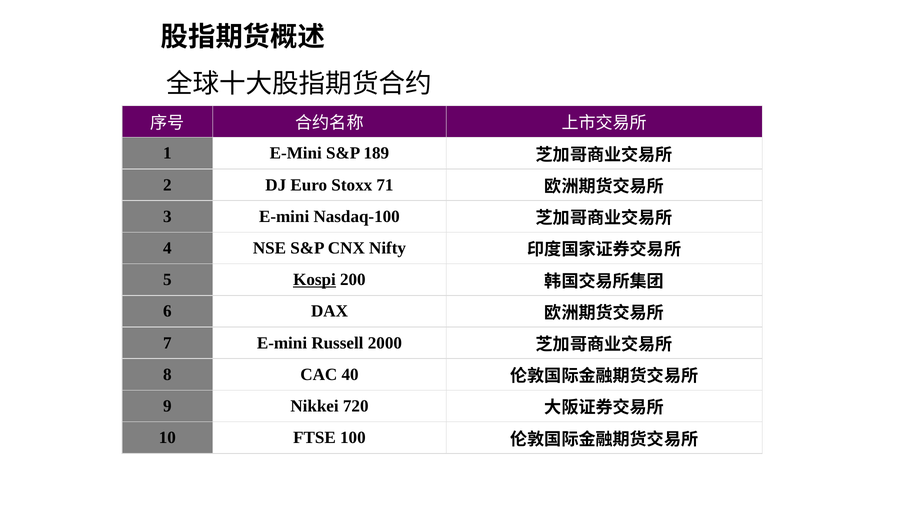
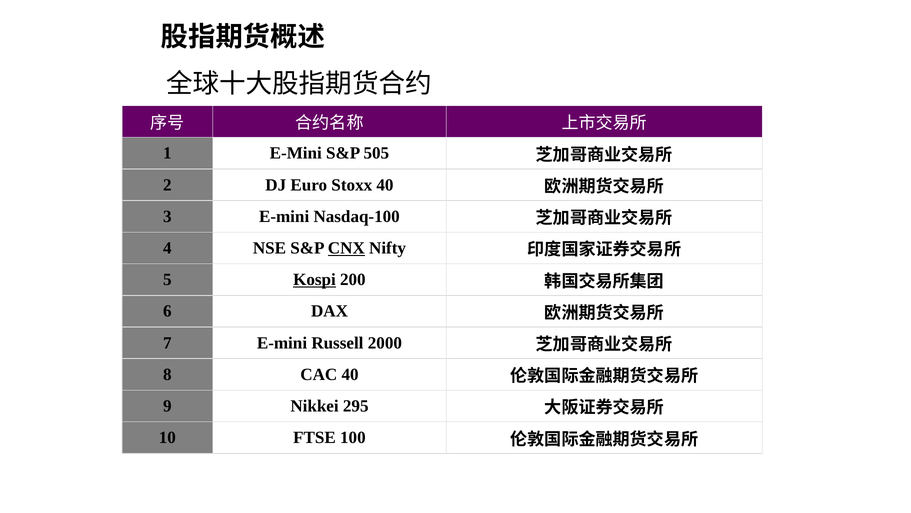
189: 189 -> 505 (376, 153)
Stoxx 71: 71 -> 40 (385, 185)
CNX underline: none -> present (346, 248)
720: 720 -> 295 (356, 406)
